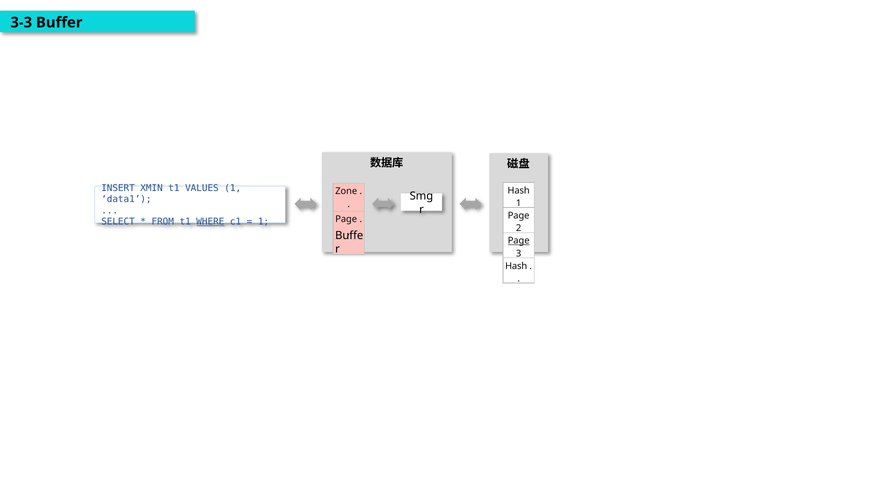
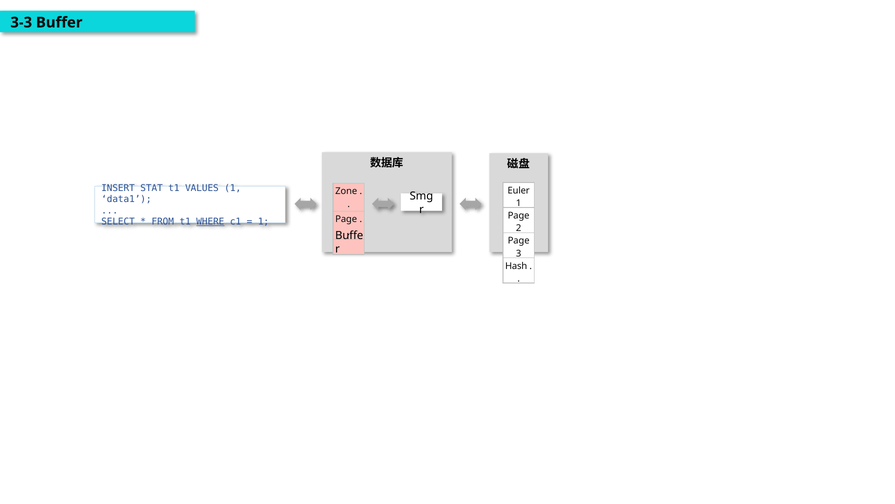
XMIN: XMIN -> STAT (152, 188)
Hash: Hash -> Euler (519, 190)
Page underline: present -> none (519, 241)
